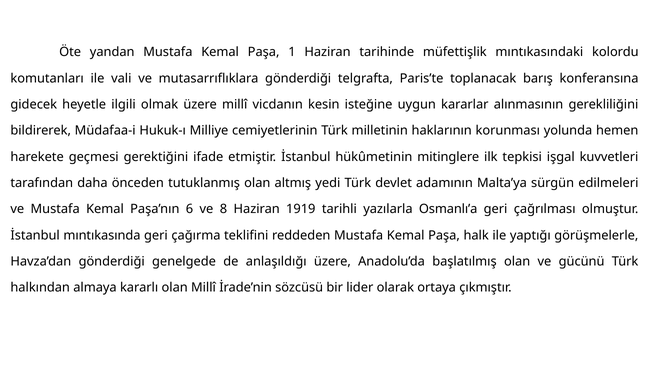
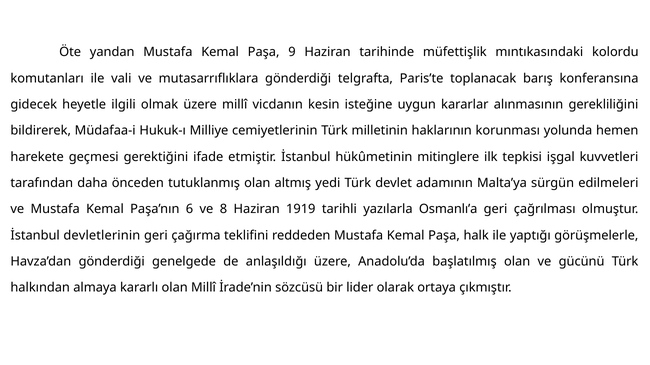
1: 1 -> 9 (292, 52)
mıntıkasında: mıntıkasında -> devletlerinin (102, 236)
